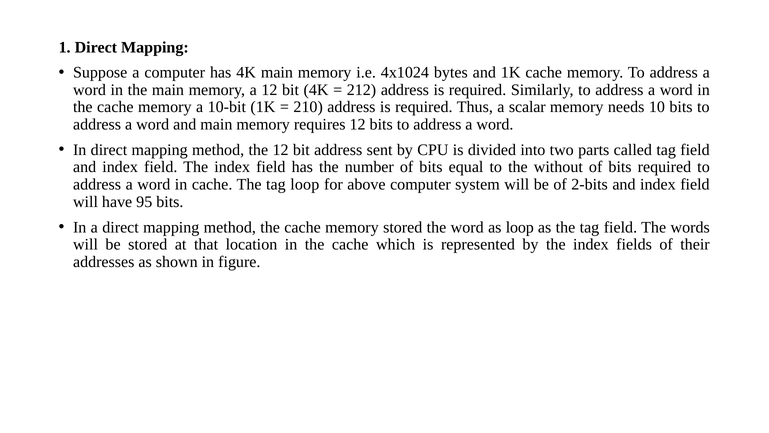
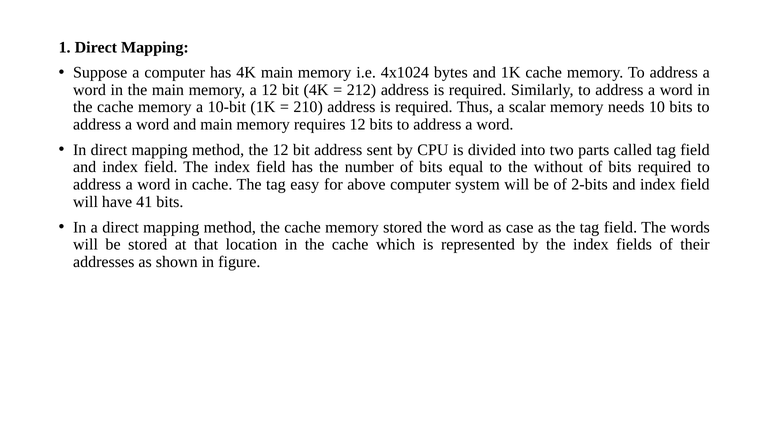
tag loop: loop -> easy (305, 184)
95: 95 -> 41 (144, 202)
as loop: loop -> case (520, 227)
